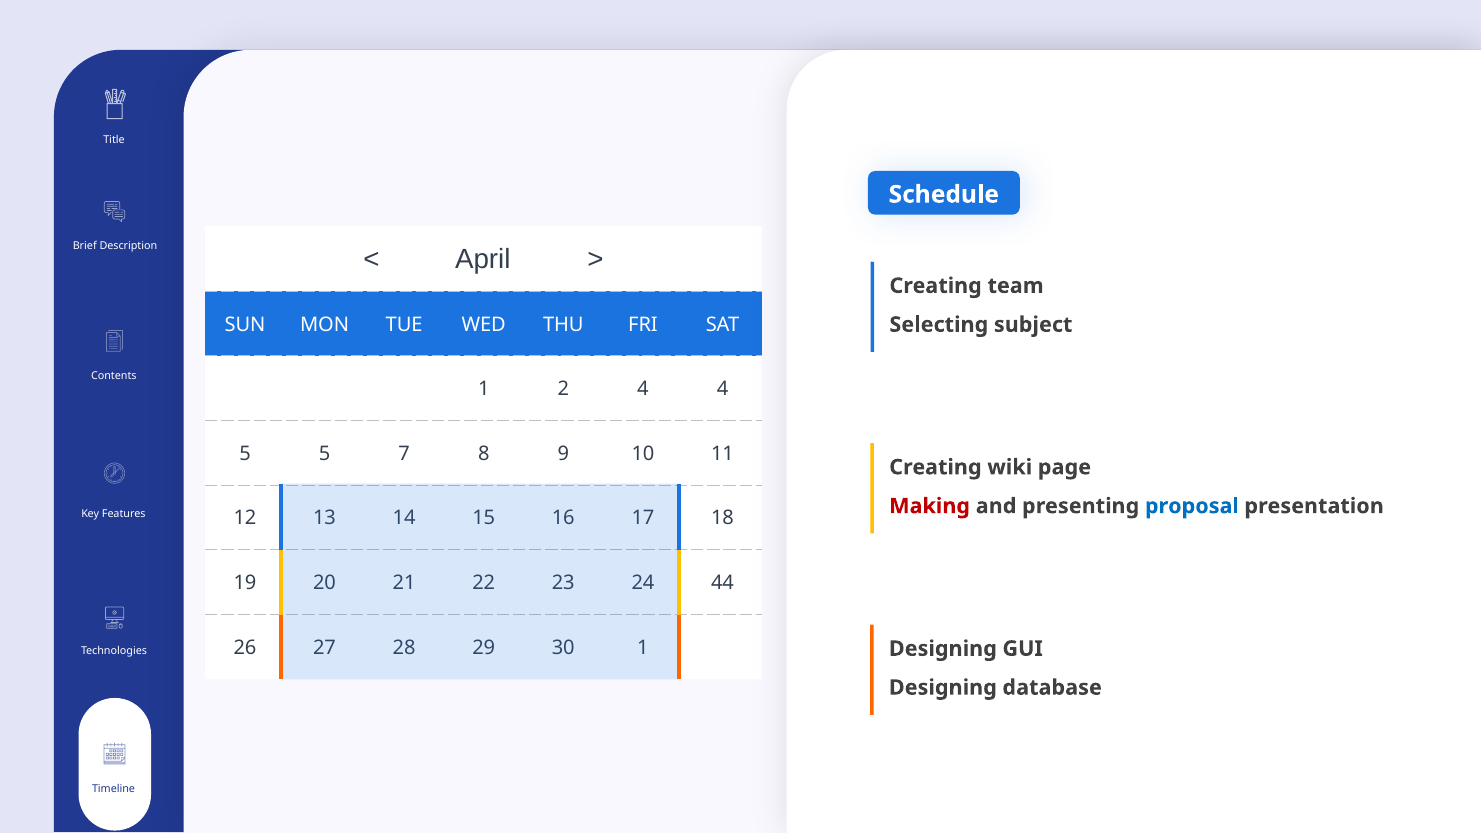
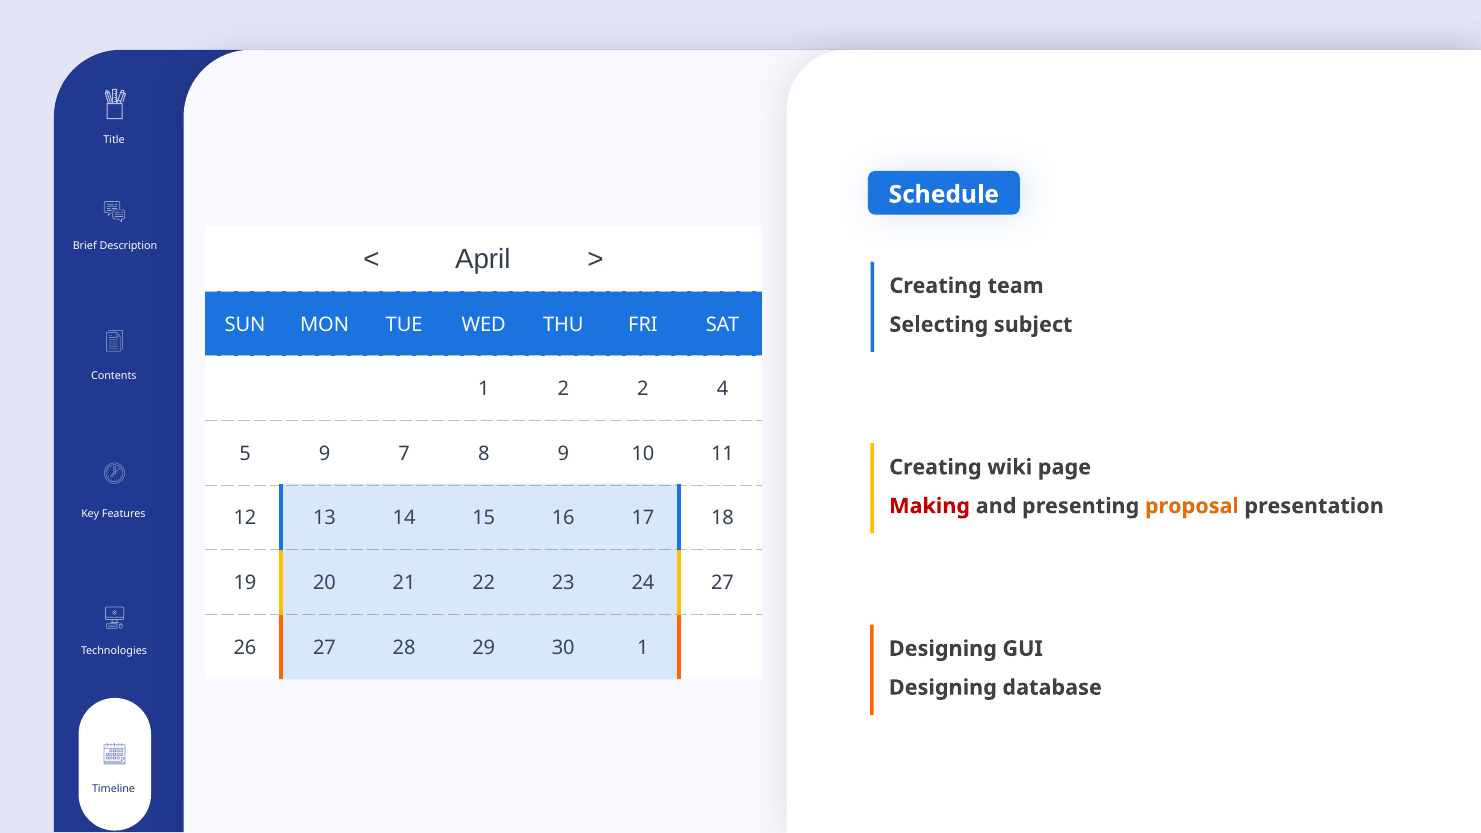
2 4: 4 -> 2 (643, 389)
5 5: 5 -> 9 (325, 454)
proposal colour: blue -> orange (1192, 506)
44: 44 -> 27 (723, 583)
